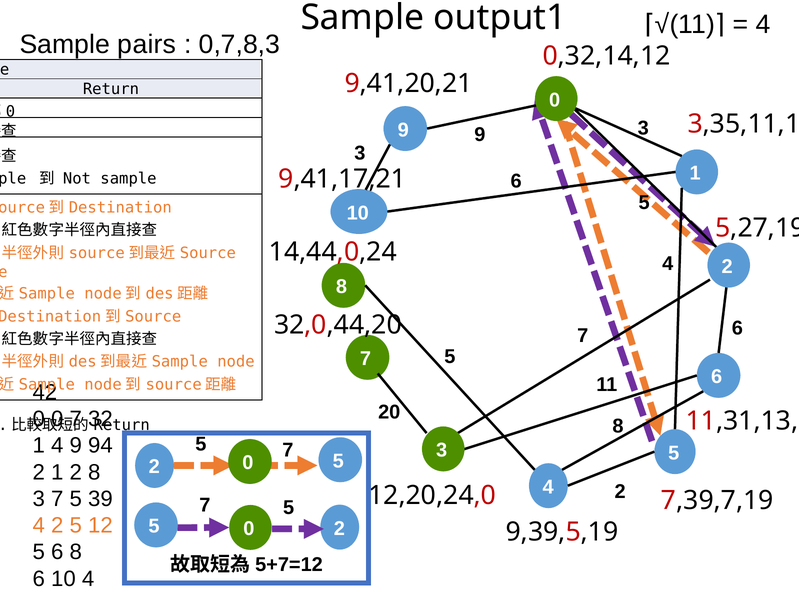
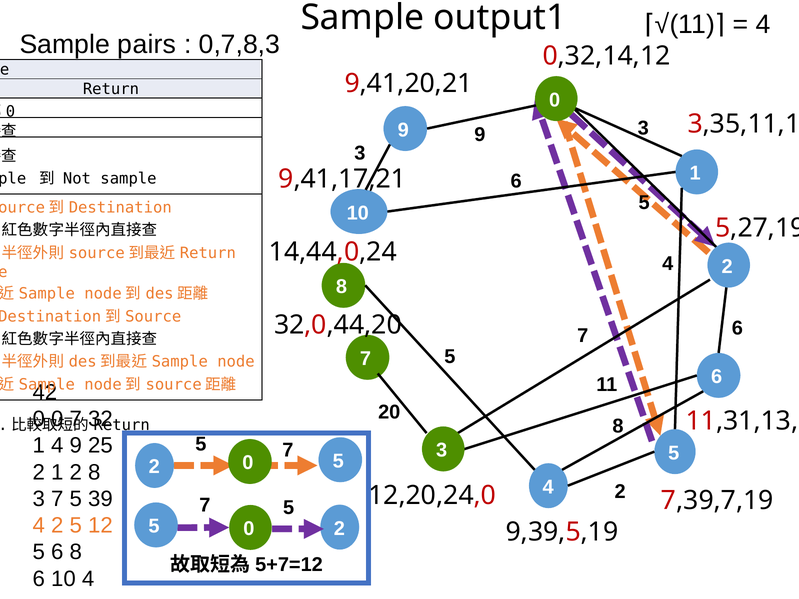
Source: Source -> Return (208, 253)
94: 94 -> 25 (100, 446)
